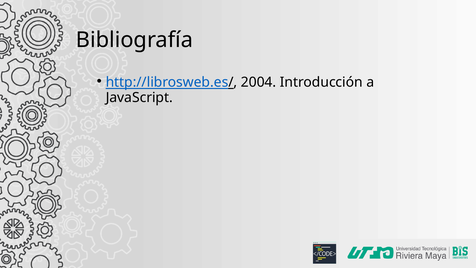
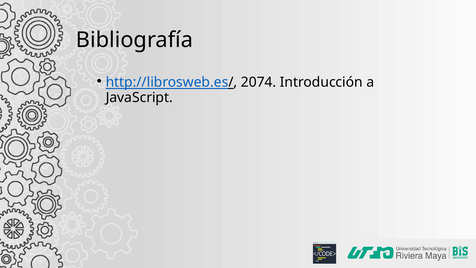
2004: 2004 -> 2074 (259, 82)
